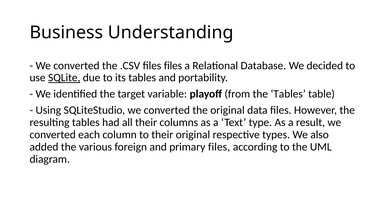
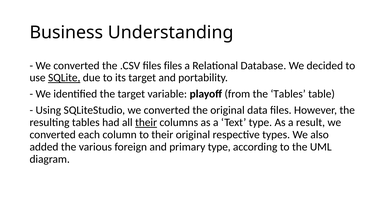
its tables: tables -> target (142, 78)
their underline: none -> present (146, 123)
primary files: files -> type (219, 147)
